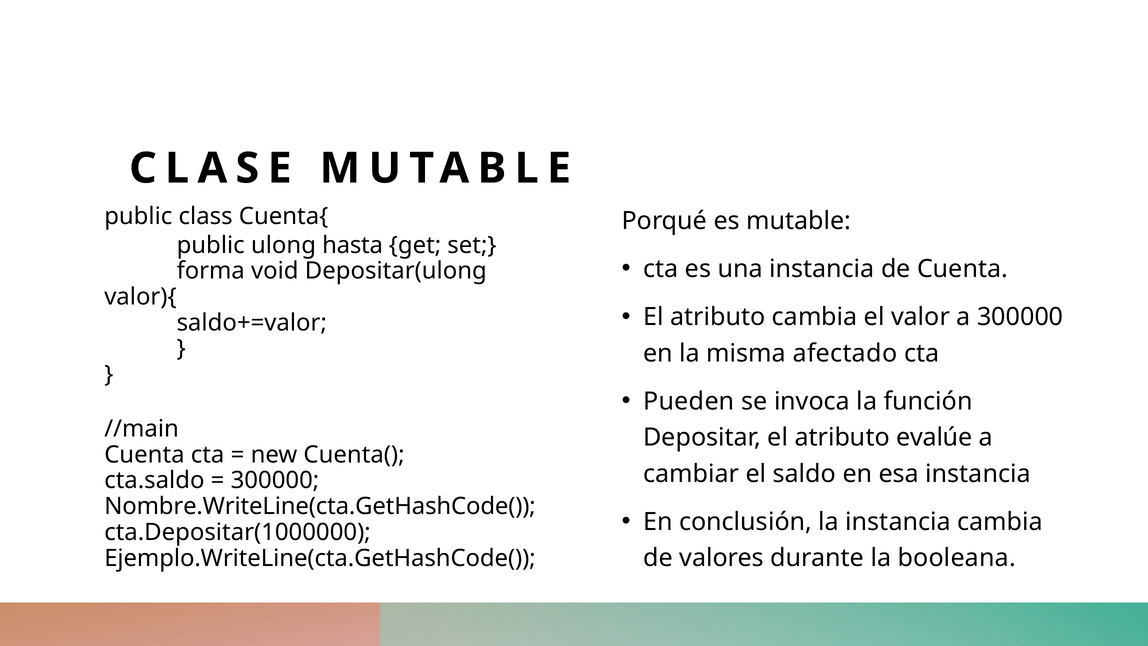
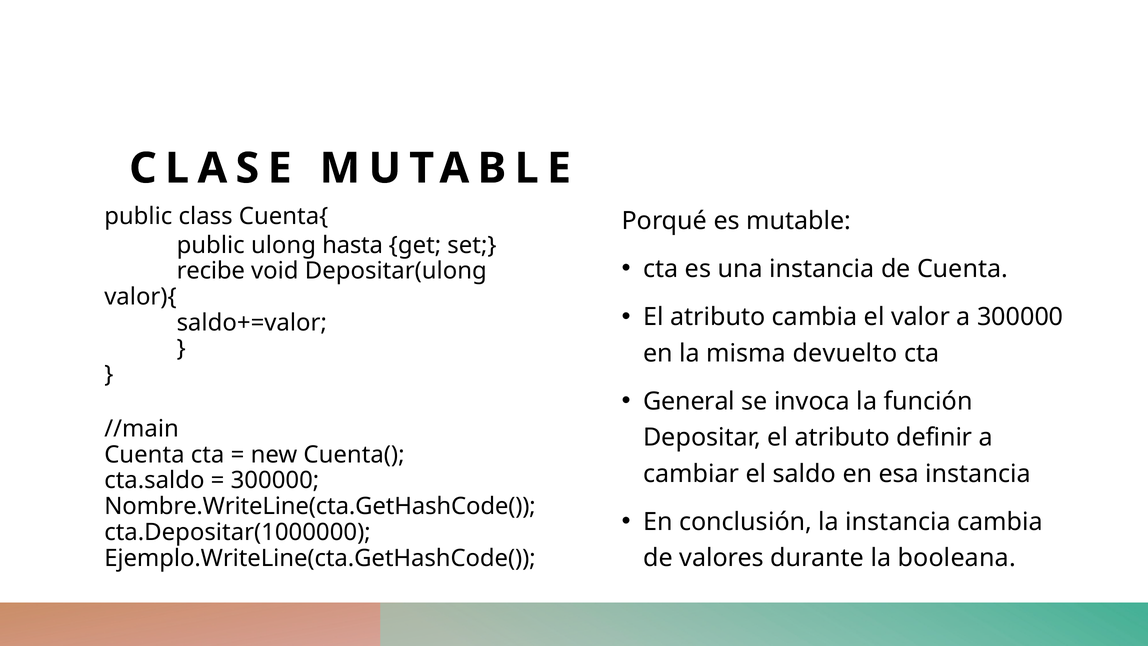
forma: forma -> recibe (211, 271)
afectado: afectado -> devuelto (845, 353)
Pueden: Pueden -> General (689, 401)
evalúe: evalúe -> definir (934, 437)
